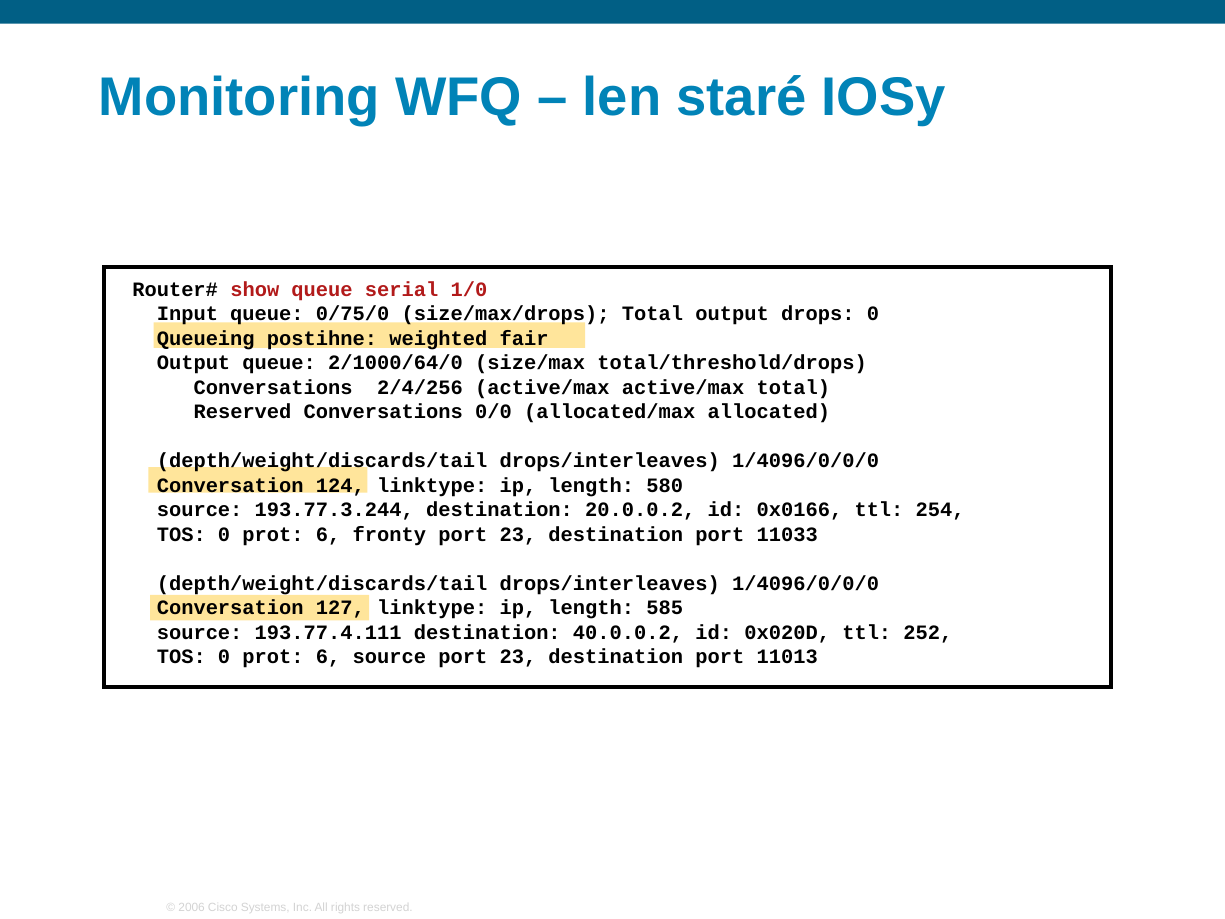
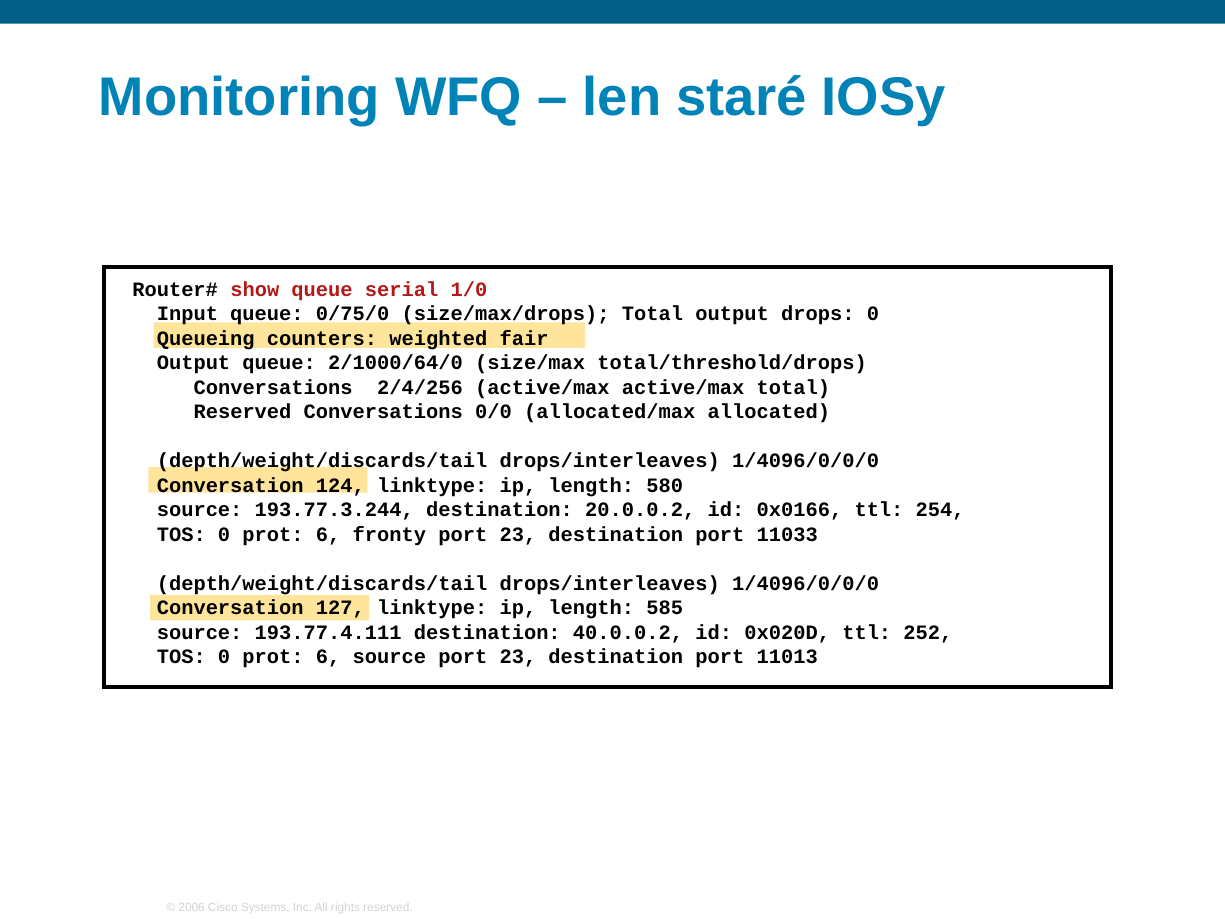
postihne: postihne -> counters (322, 338)
